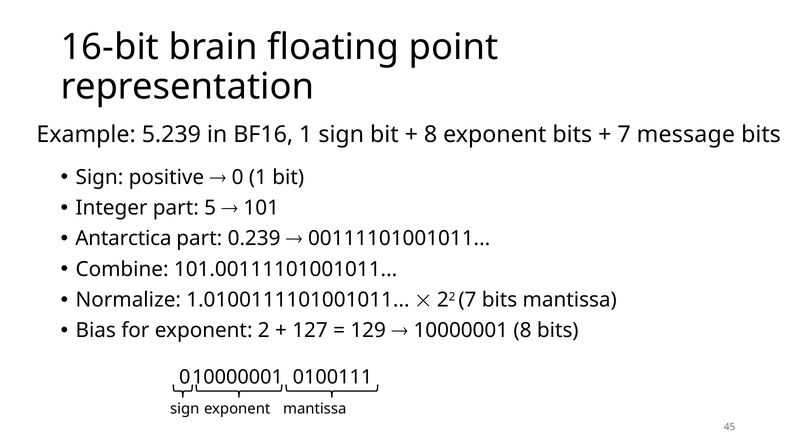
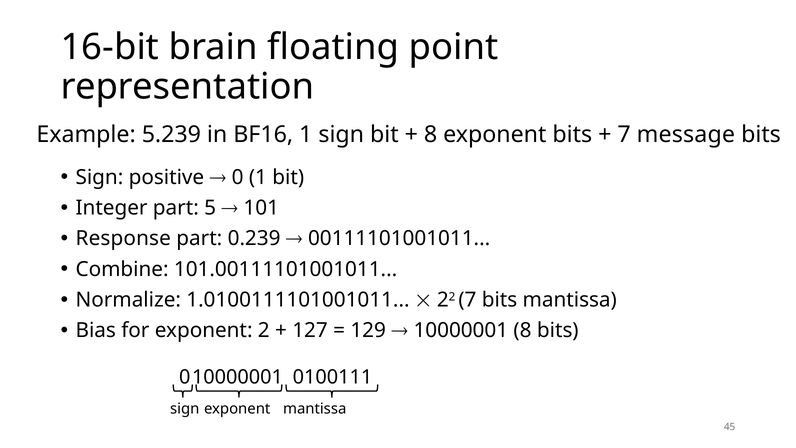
Antarctica: Antarctica -> Response (123, 238)
